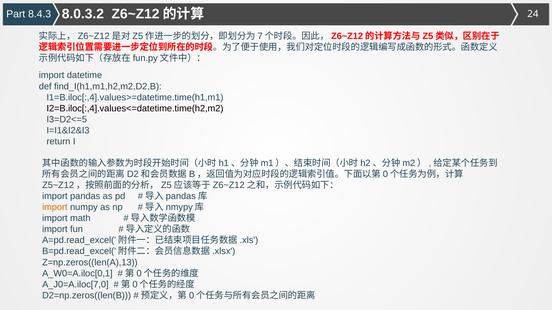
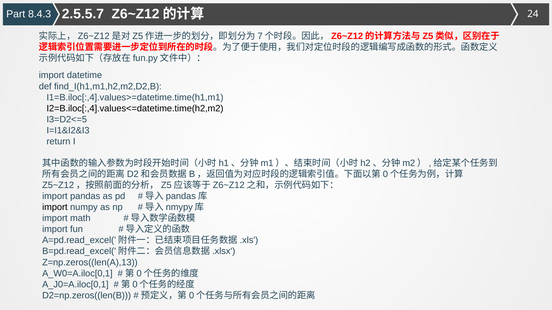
8.0.3.2: 8.0.3.2 -> 2.5.5.7 (83, 14)
import colour: orange -> black (55, 207)
A_J0=A.iloc[7,0: A_J0=A.iloc[7,0 -> A_J0=A.iloc[0,1 (75, 285)
